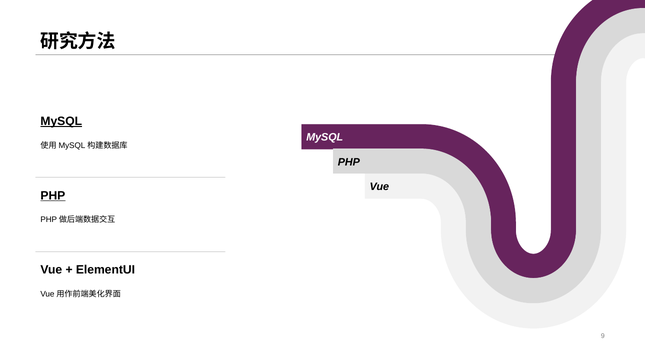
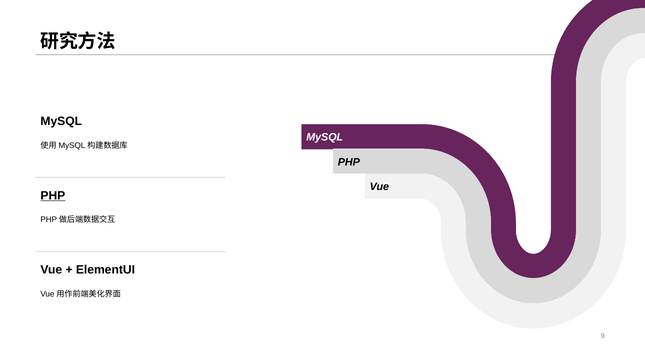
MySQL underline: present -> none (61, 121)
